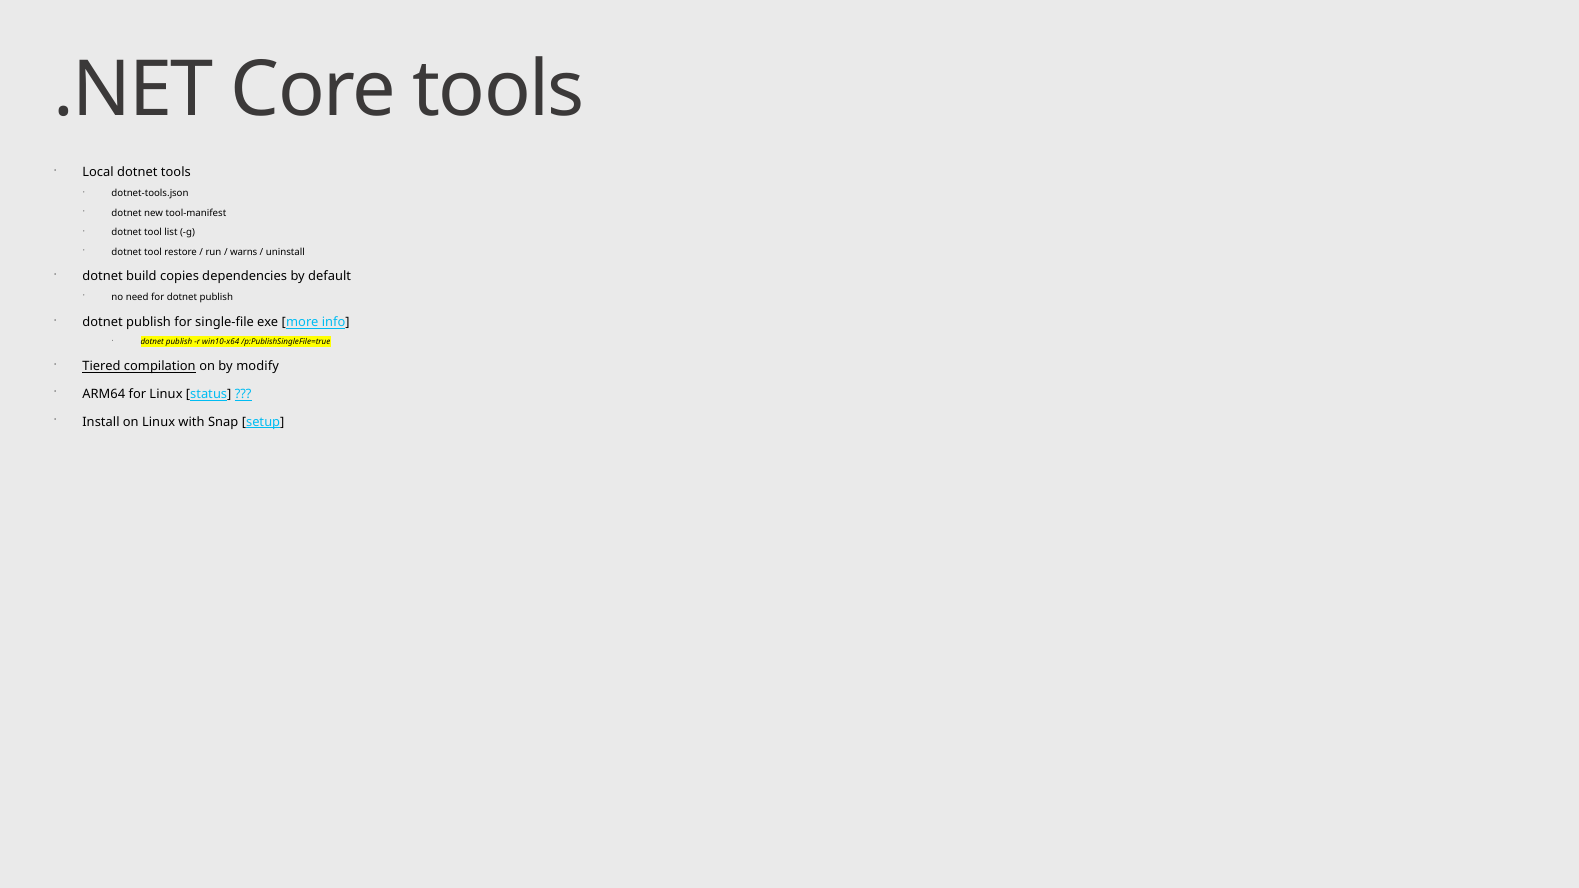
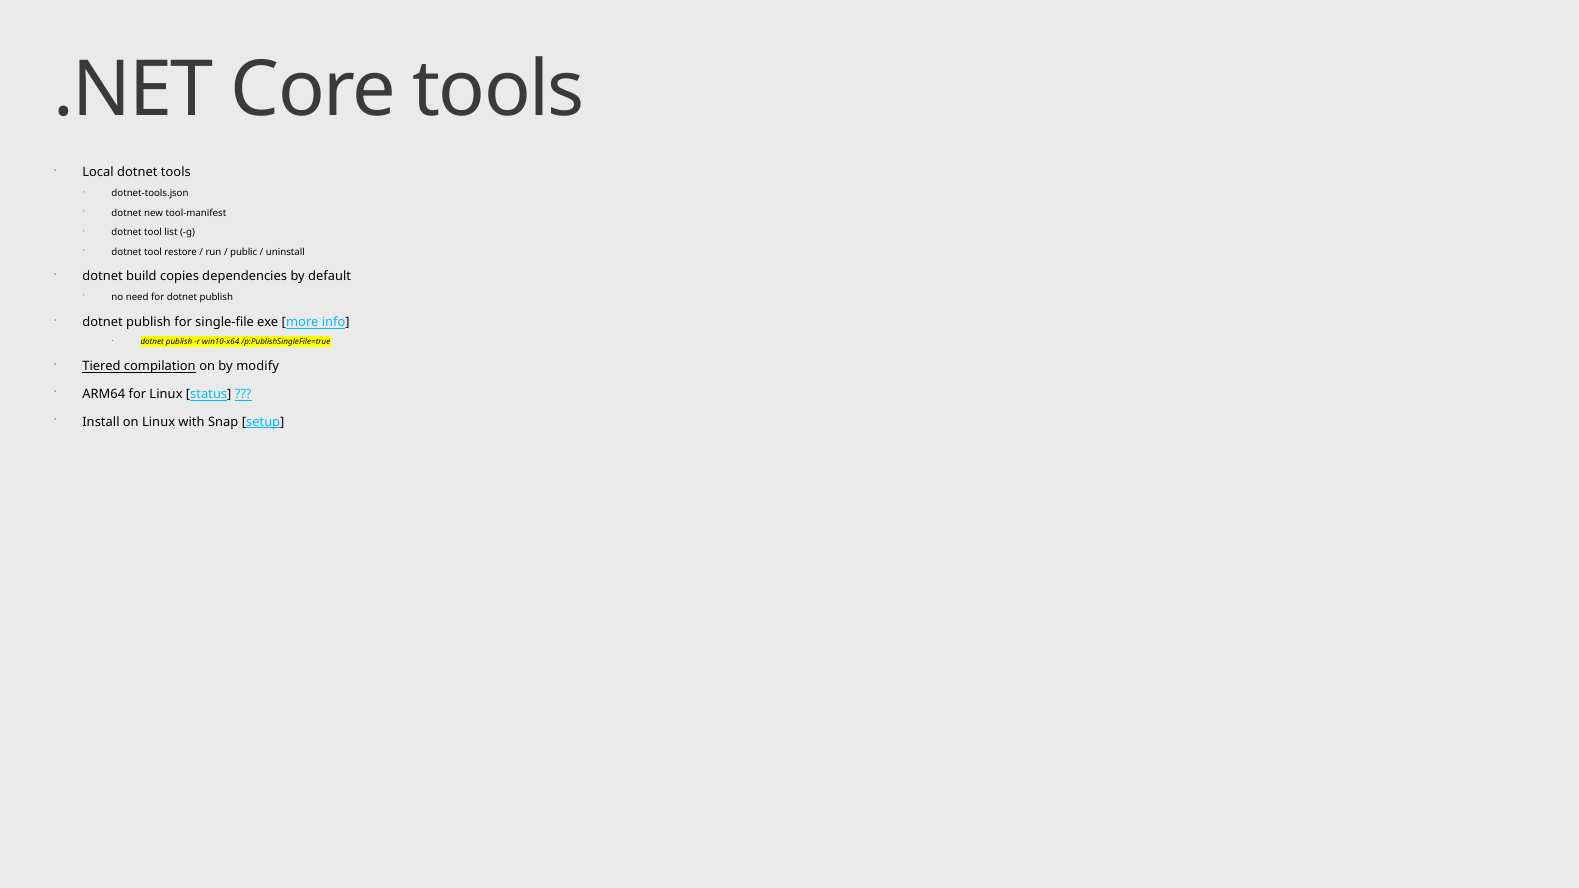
warns: warns -> public (244, 252)
